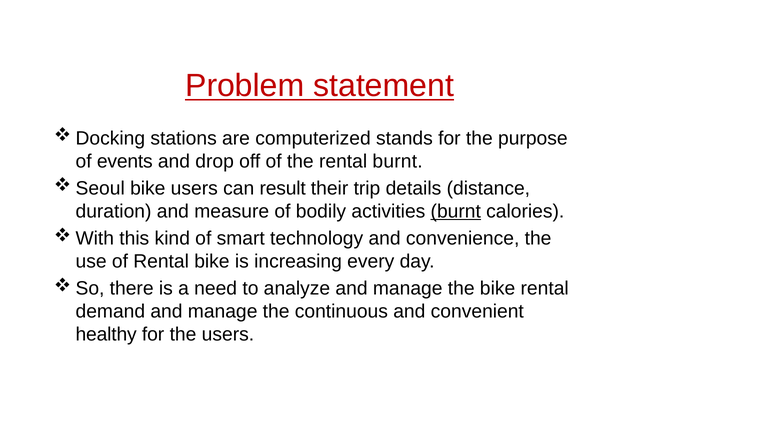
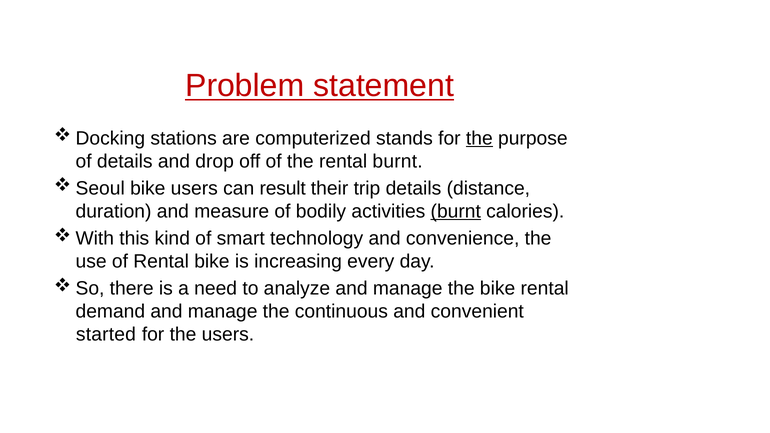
the underline: none -> present (479, 138)
of events: events -> details (125, 161)
healthy: healthy -> started (106, 335)
